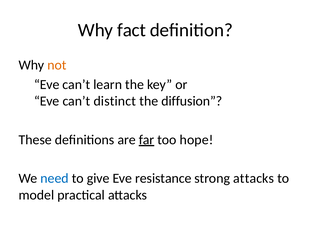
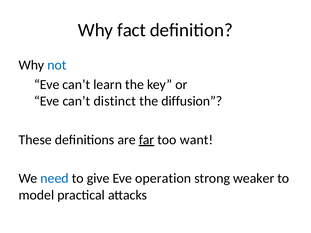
not colour: orange -> blue (57, 65)
hope: hope -> want (197, 140)
resistance: resistance -> operation (163, 179)
strong attacks: attacks -> weaker (254, 179)
